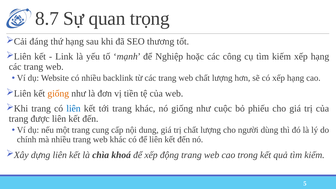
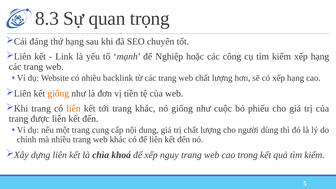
8.7: 8.7 -> 8.3 (47, 19)
thương: thương -> chuyên (161, 41)
liên colour: blue -> orange (73, 109)
động: động -> nguy (169, 155)
